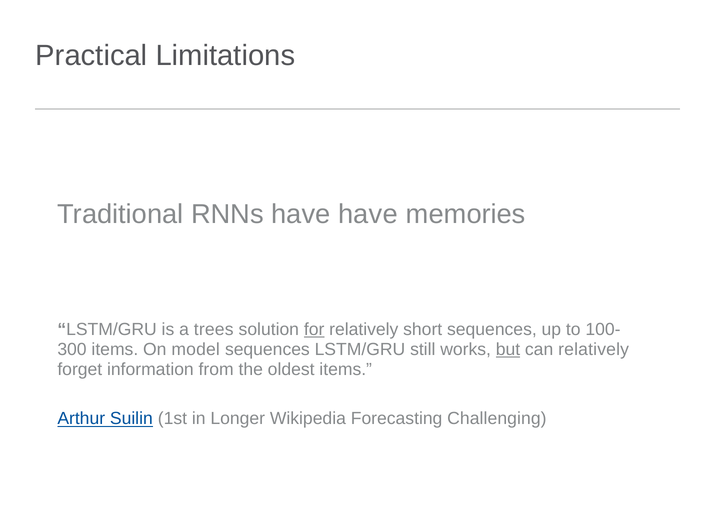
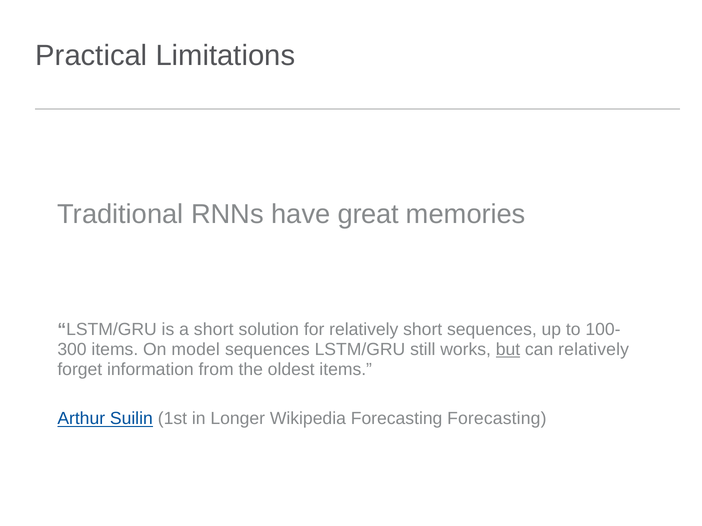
have have: have -> great (368, 215)
a trees: trees -> short (214, 330)
for underline: present -> none (314, 330)
Forecasting Challenging: Challenging -> Forecasting (497, 419)
